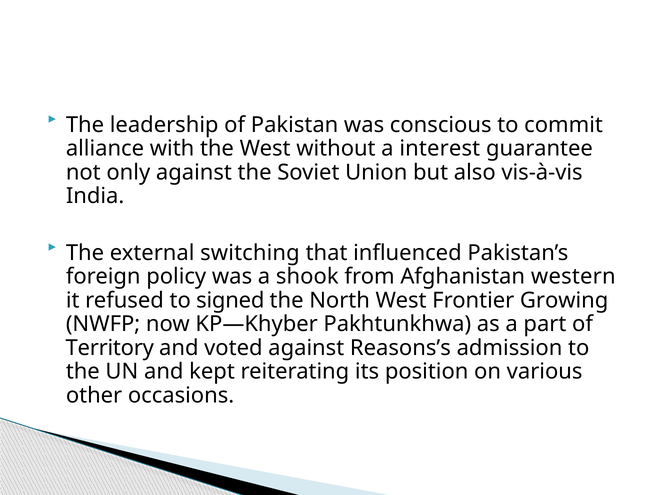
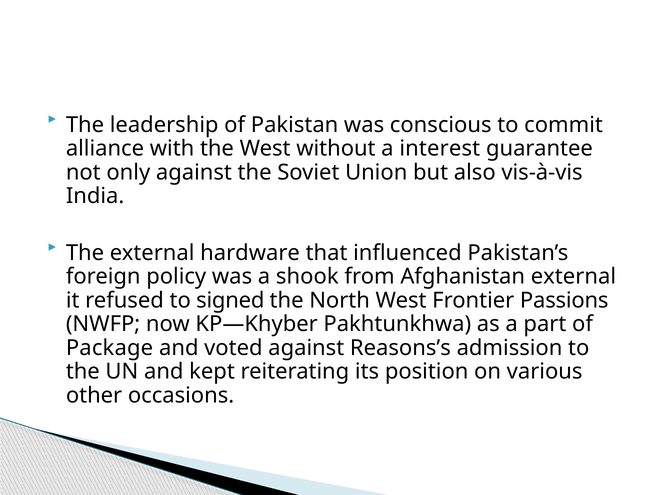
switching: switching -> hardware (250, 253)
Afghanistan western: western -> external (573, 277)
Growing: Growing -> Passions (564, 300)
Territory: Territory -> Package (110, 348)
